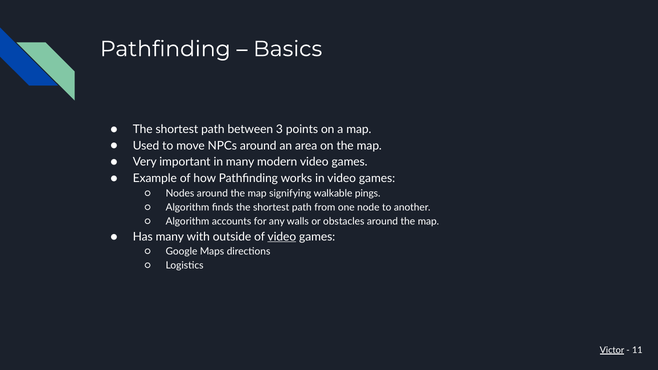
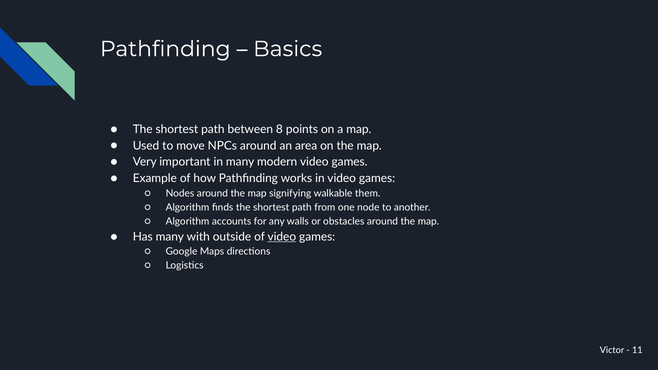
3: 3 -> 8 (279, 129)
pings: pings -> them (368, 193)
Victor underline: present -> none (612, 350)
